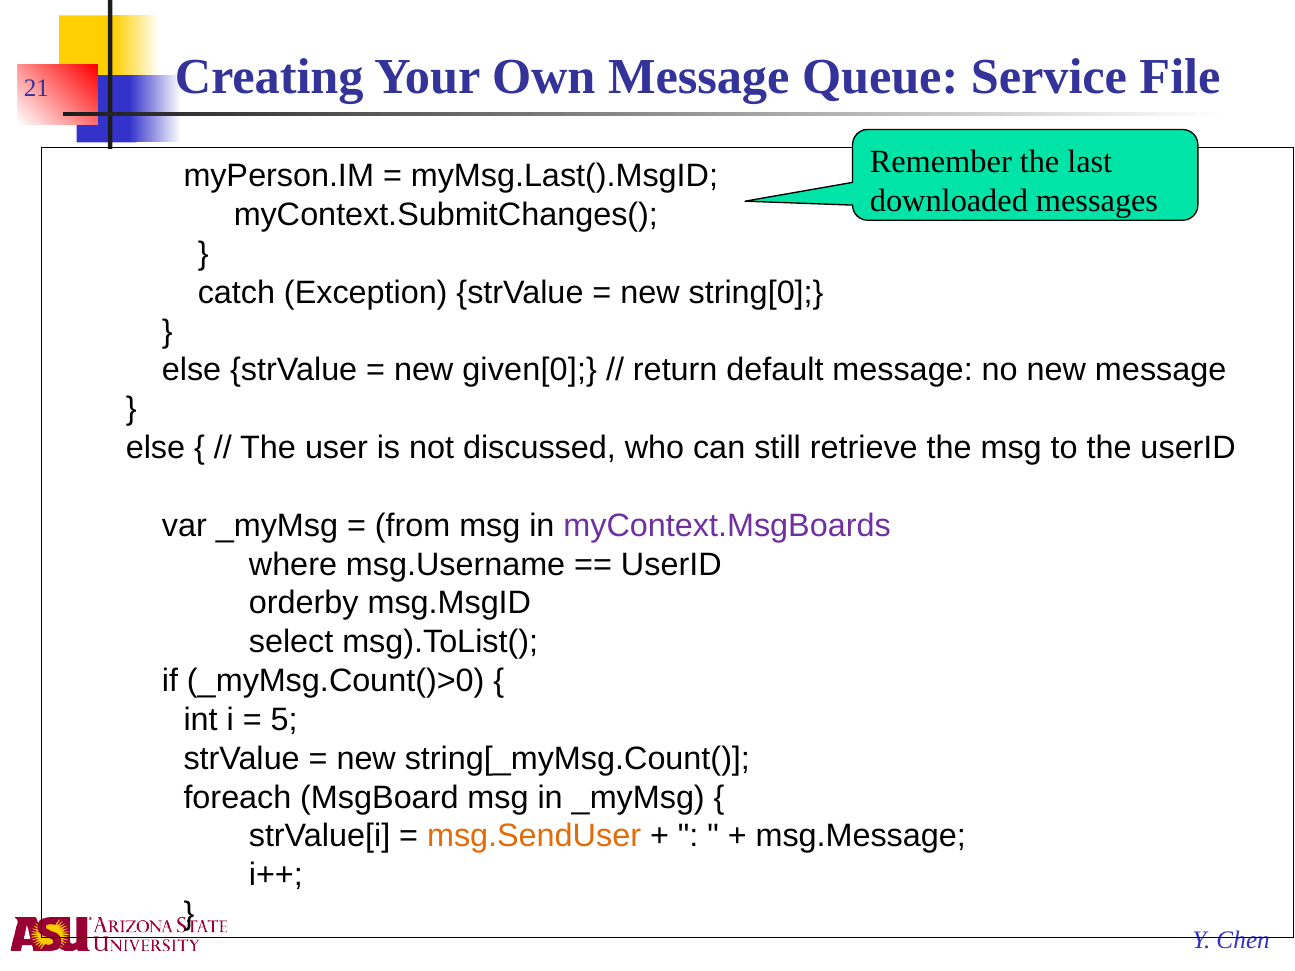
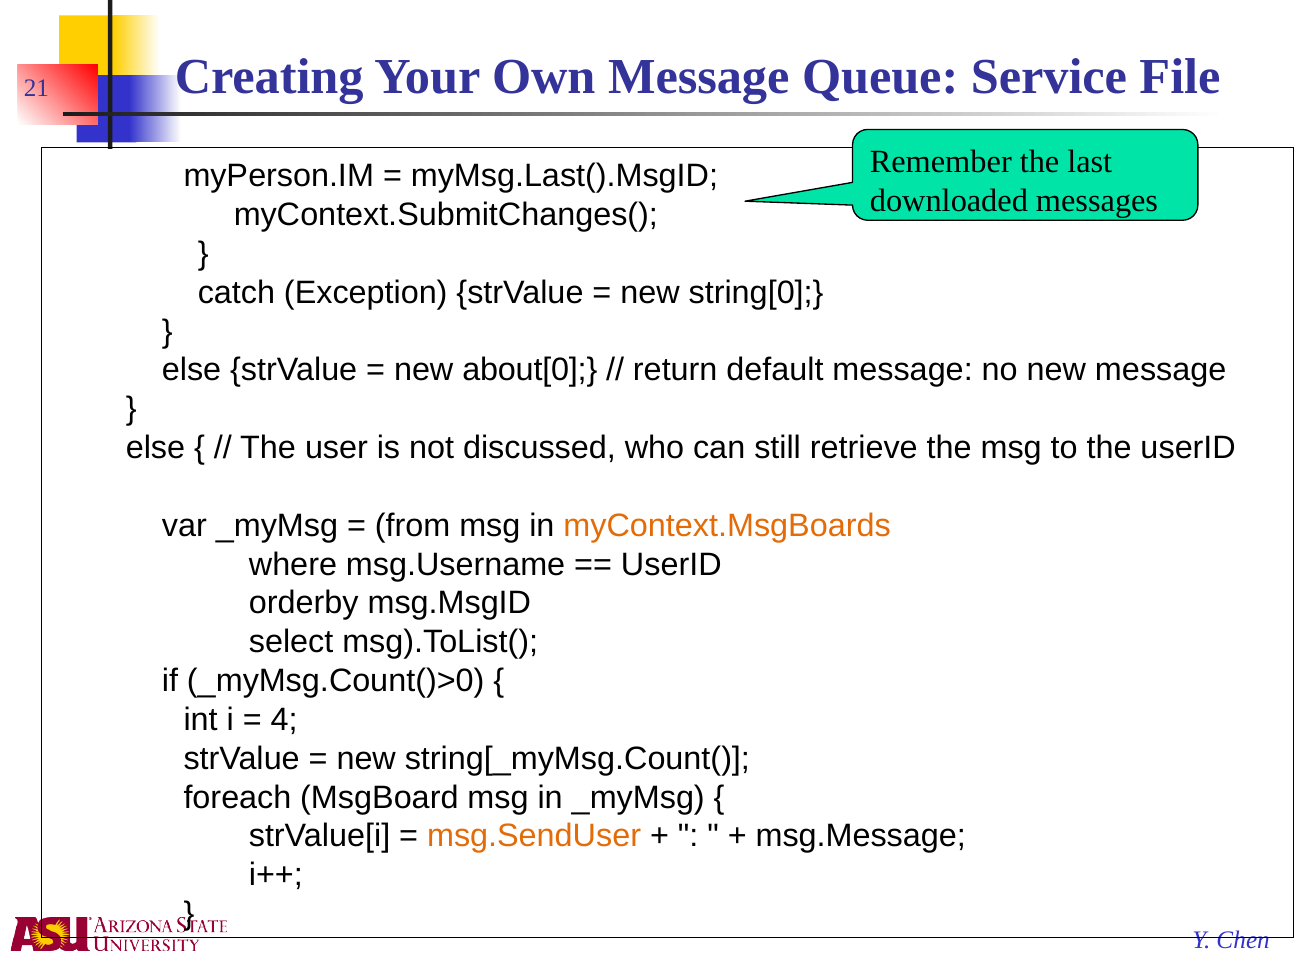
given[0: given[0 -> about[0 (530, 370)
myContext.MsgBoards colour: purple -> orange (727, 526)
5: 5 -> 4 (284, 720)
